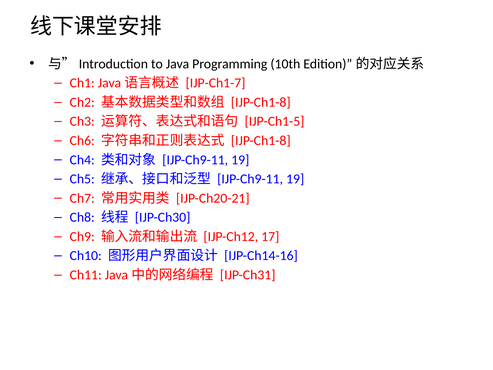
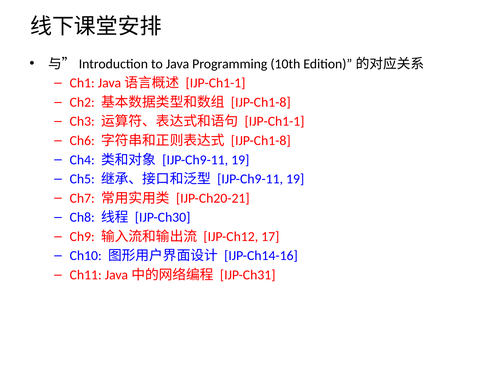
IJP-Ch1-7: IJP-Ch1-7 -> IJP-Ch1-1 (216, 83)
IJP-Ch1-5: IJP-Ch1-5 -> IJP-Ch1-1 (275, 121)
